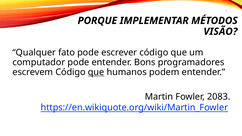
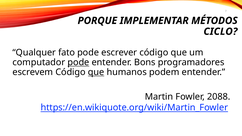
VISÃO: VISÃO -> CICLO (220, 32)
pode underline: none -> present (78, 62)
2083: 2083 -> 2088 (219, 97)
